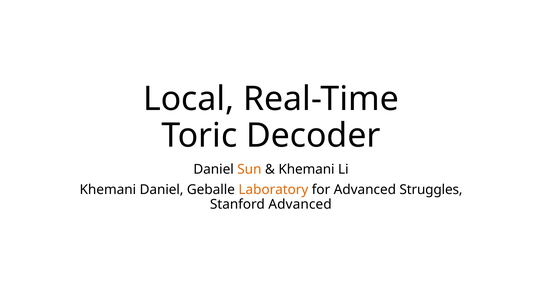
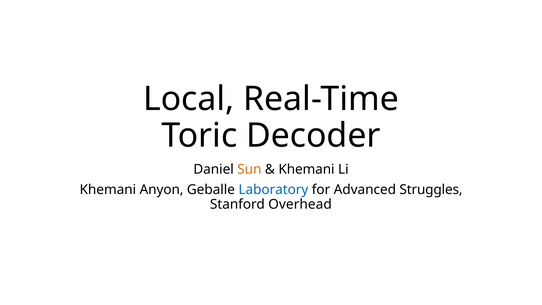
Khemani Daniel: Daniel -> Anyon (162, 190)
Laboratory colour: orange -> blue (273, 190)
Stanford Advanced: Advanced -> Overhead (300, 204)
